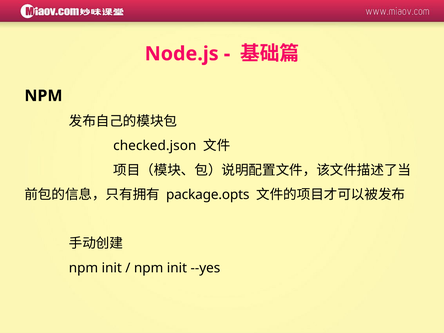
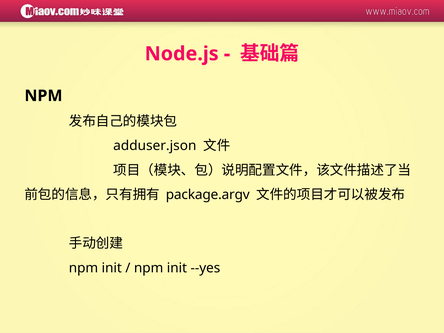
checked.json: checked.json -> adduser.json (155, 146)
package.opts: package.opts -> package.argv (208, 195)
